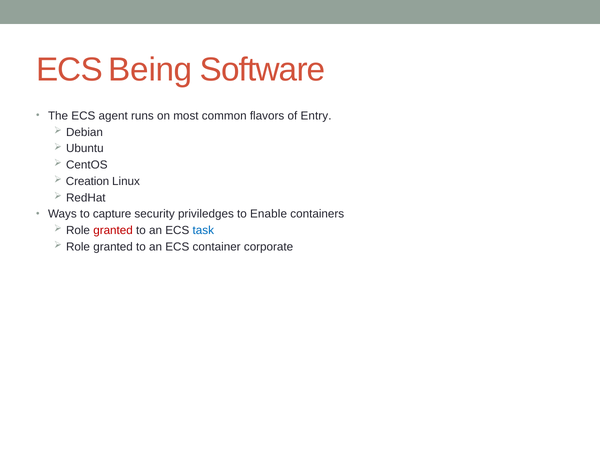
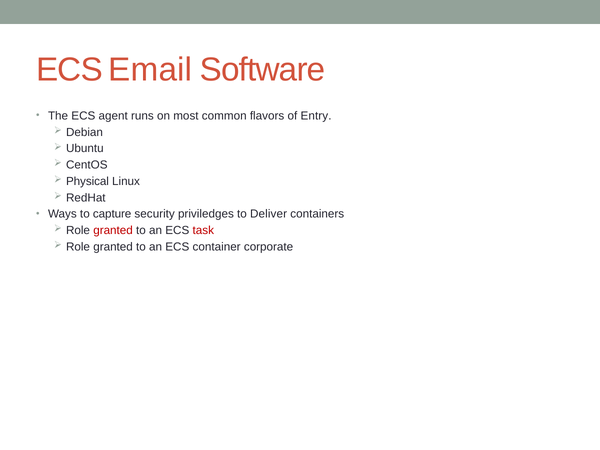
Being: Being -> Email (150, 70)
Creation: Creation -> Physical (87, 181)
Enable: Enable -> Deliver (269, 214)
task colour: blue -> red (203, 230)
